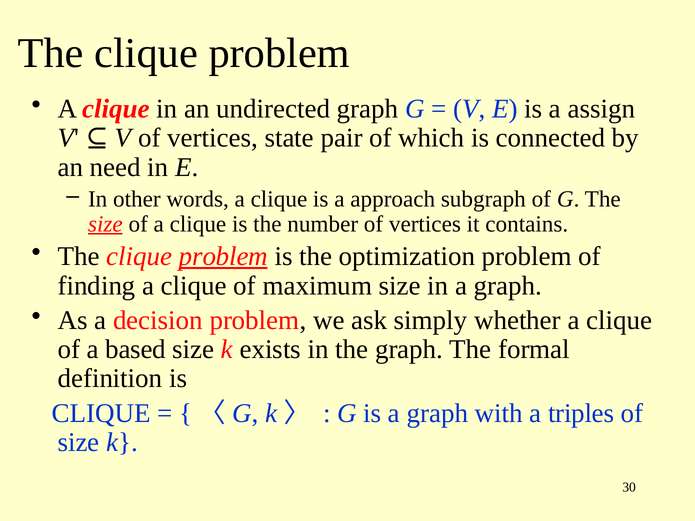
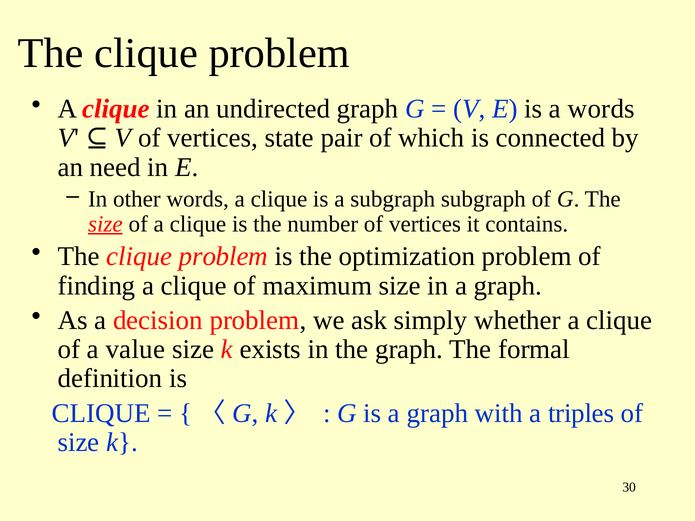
a assign: assign -> words (601, 109)
a approach: approach -> subgraph (393, 199)
problem underline: present -> none (223, 257)
based: based -> value (135, 350)
